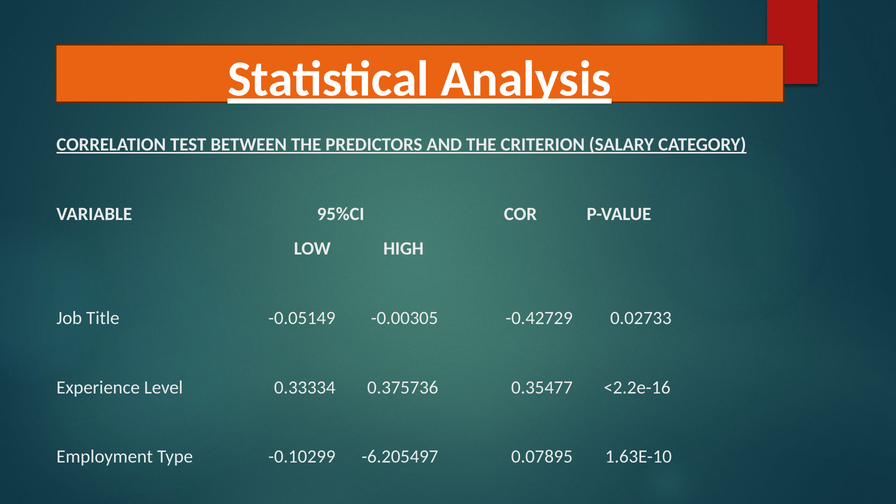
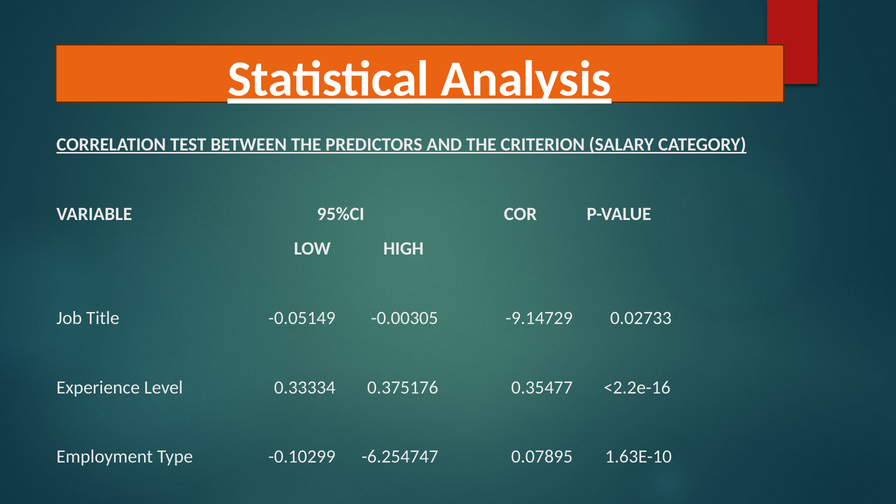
-0.42729: -0.42729 -> -9.14729 (539, 318)
0.375736: 0.375736 -> 0.375176 (403, 387)
-6.205497: -6.205497 -> -6.254747 (400, 457)
